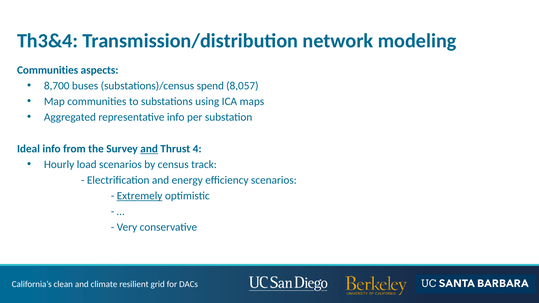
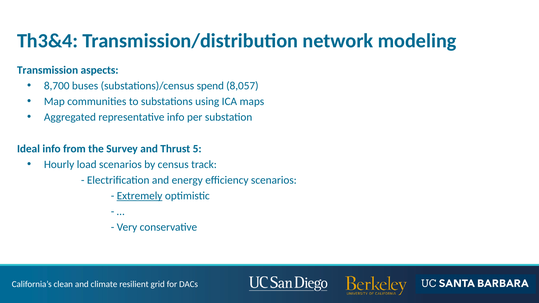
Communities: Communities -> Transmission (48, 70)
and underline: present -> none (149, 149)
4: 4 -> 5 (197, 149)
